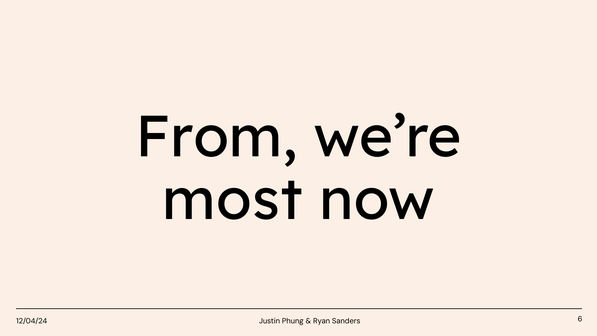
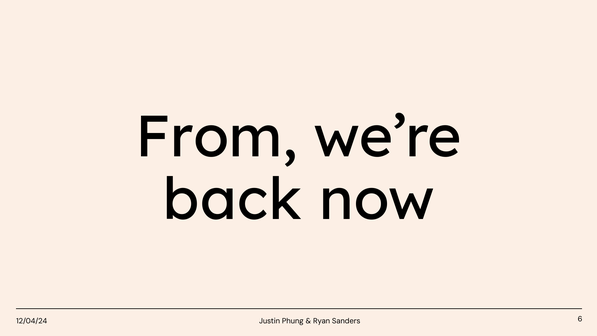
most: most -> back (232, 200)
